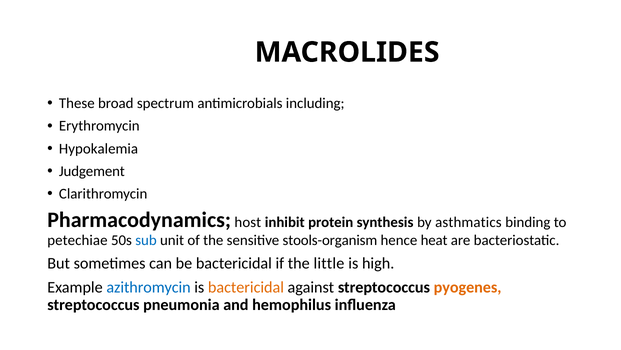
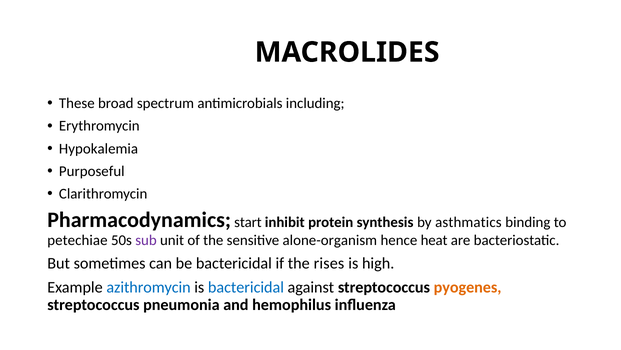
Judgement: Judgement -> Purposeful (92, 171)
host: host -> start (248, 222)
sub colour: blue -> purple (146, 240)
stools-organism: stools-organism -> alone-organism (330, 240)
little: little -> rises (329, 263)
bactericidal colour: orange -> blue (246, 287)
